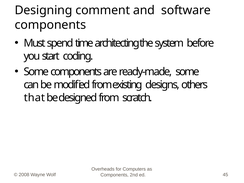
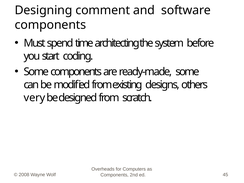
that: that -> very (35, 98)
